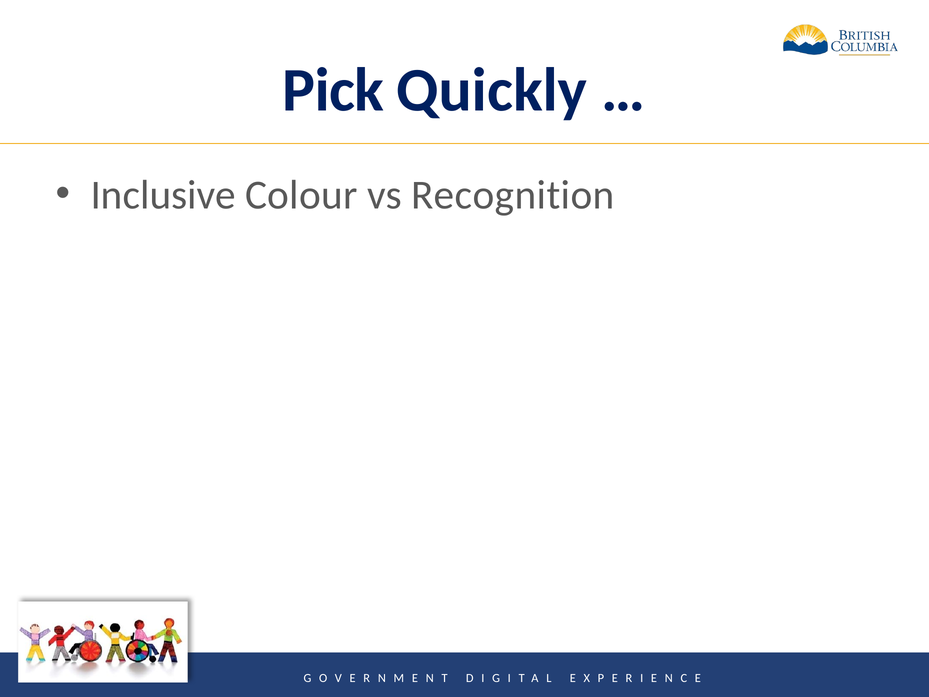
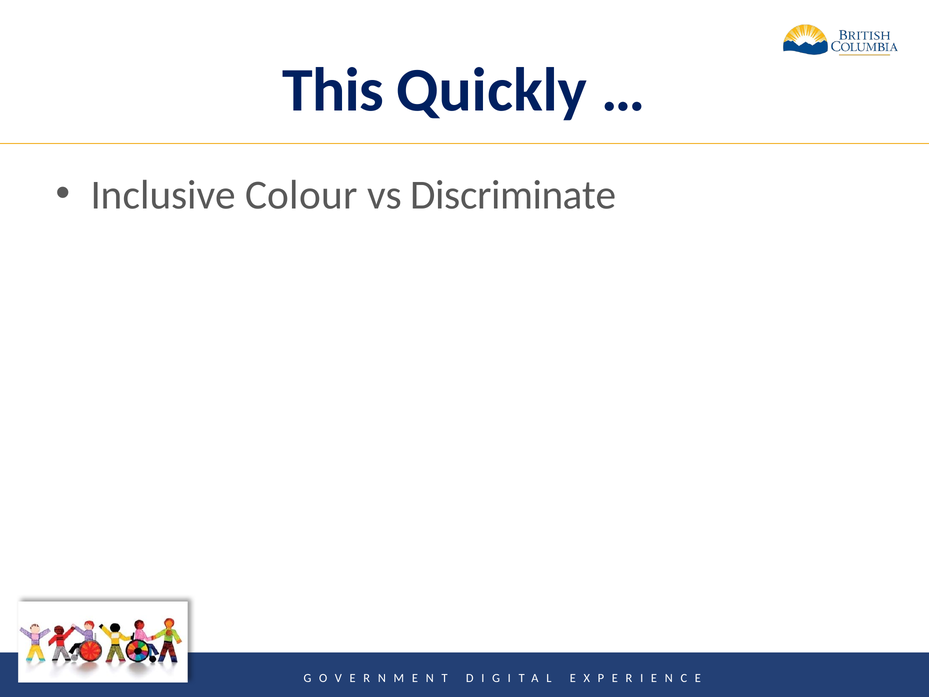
Pick: Pick -> This (333, 90)
Recognition: Recognition -> Discriminate (513, 195)
